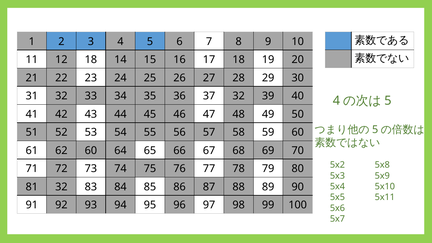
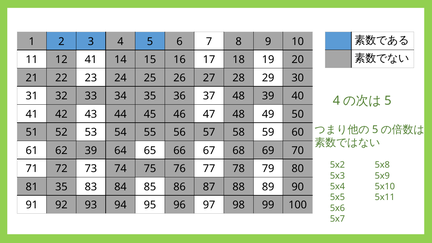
12 18: 18 -> 41 (91, 60)
37 32: 32 -> 48 (239, 96)
62 60: 60 -> 39 (91, 150)
81 32: 32 -> 35 (61, 187)
